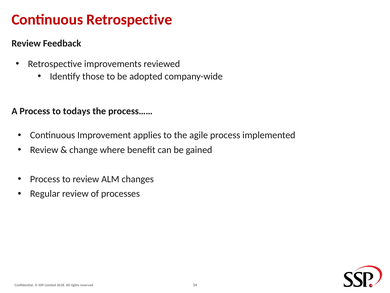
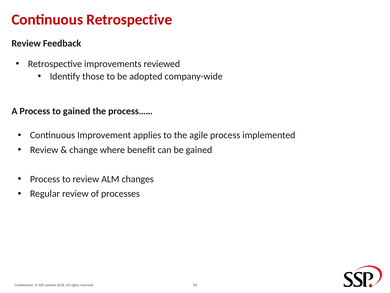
to todays: todays -> gained (77, 111)
